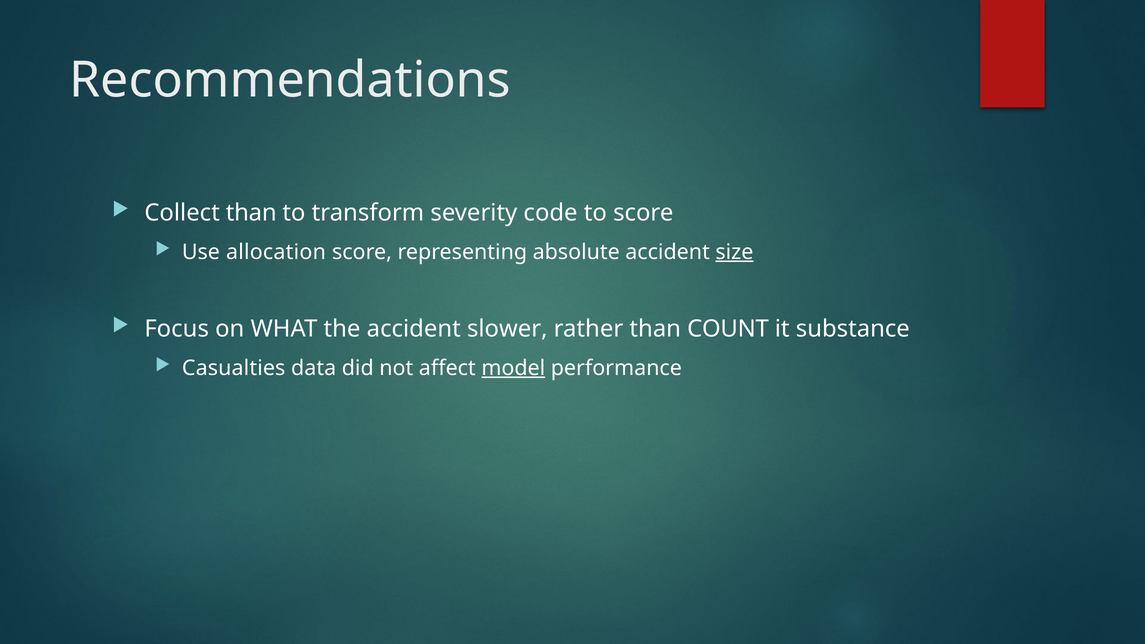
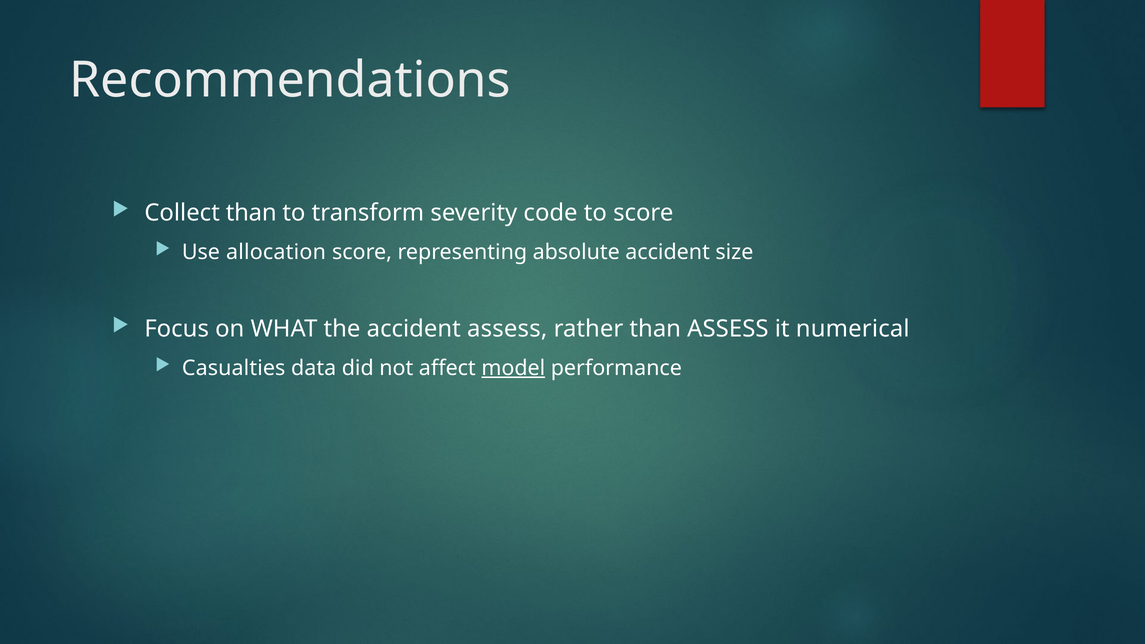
size underline: present -> none (734, 252)
accident slower: slower -> assess (507, 329)
than COUNT: COUNT -> ASSESS (728, 329)
substance: substance -> numerical (853, 329)
